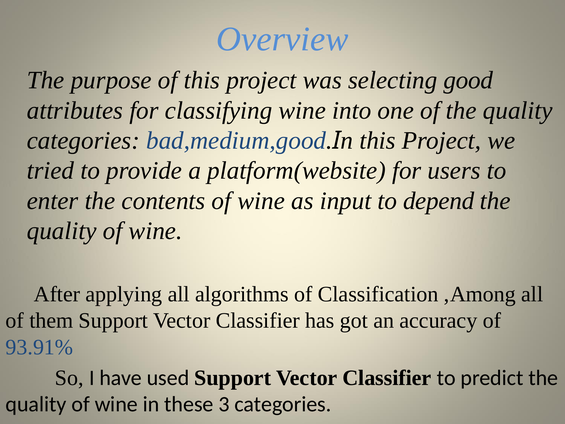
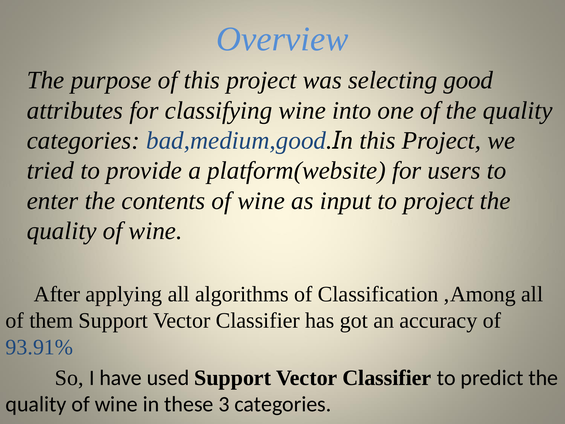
to depend: depend -> project (439, 201)
